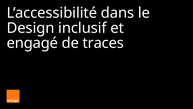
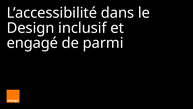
traces: traces -> parmi (103, 43)
